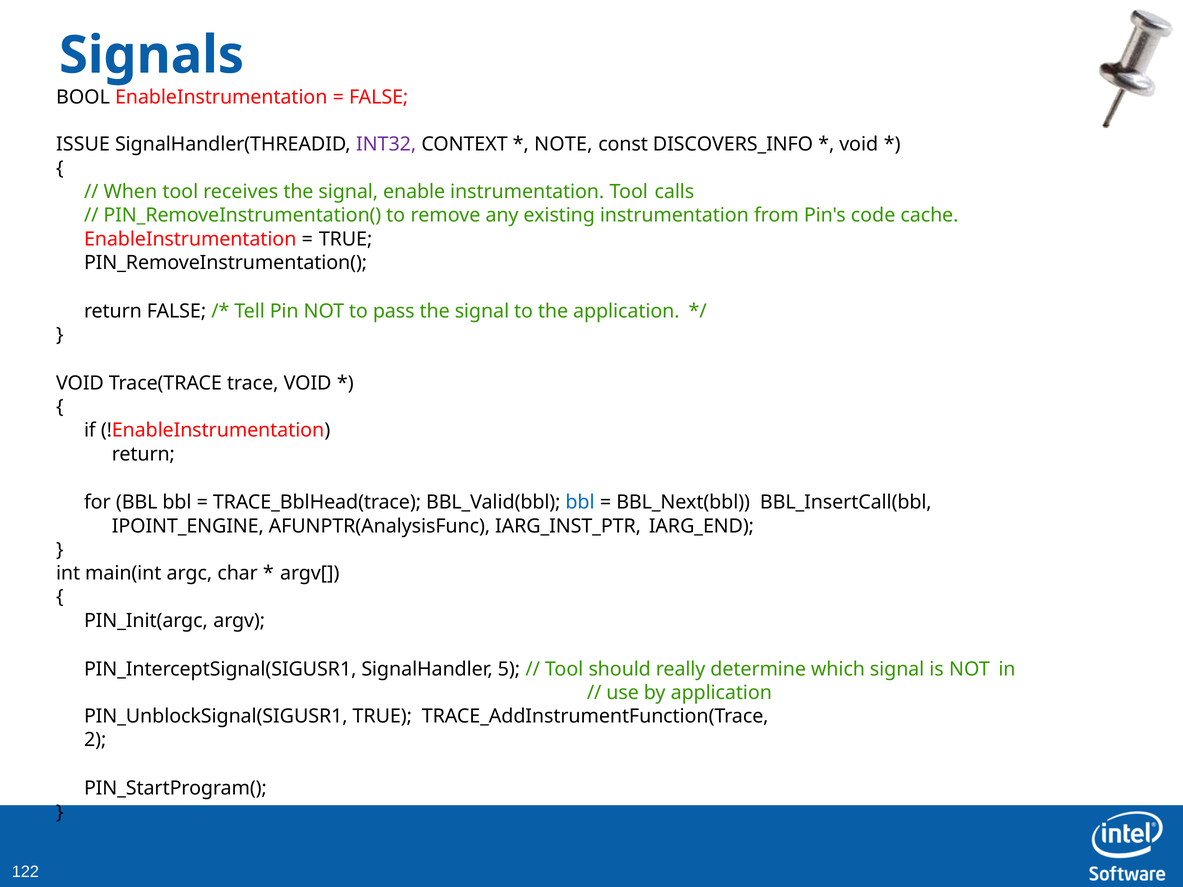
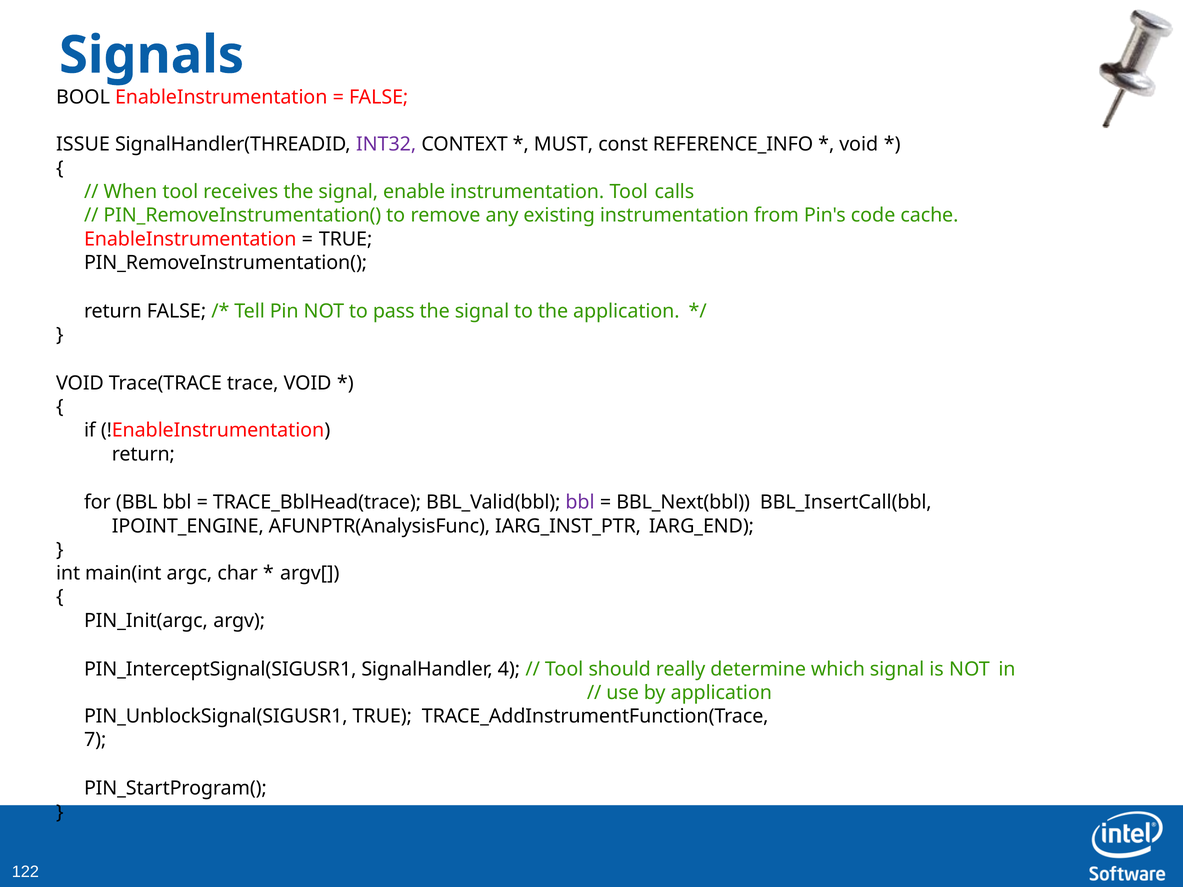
NOTE: NOTE -> MUST (563, 144)
DISCOVERS_INFO: DISCOVERS_INFO -> REFERENCE_INFO (733, 144)
bbl colour: blue -> purple (580, 503)
5: 5 -> 4 (509, 669)
2: 2 -> 7 (95, 740)
